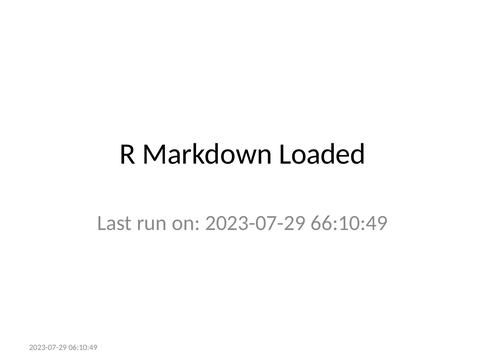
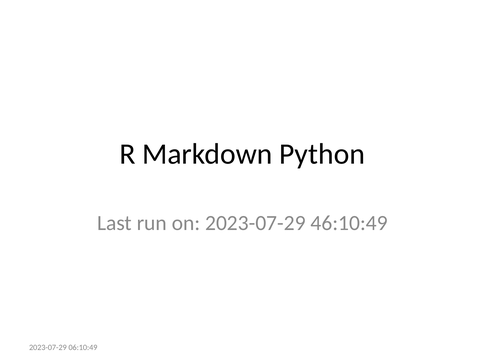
Loaded: Loaded -> Python (322, 154)
66:10:49: 66:10:49 -> 46:10:49 (349, 223)
